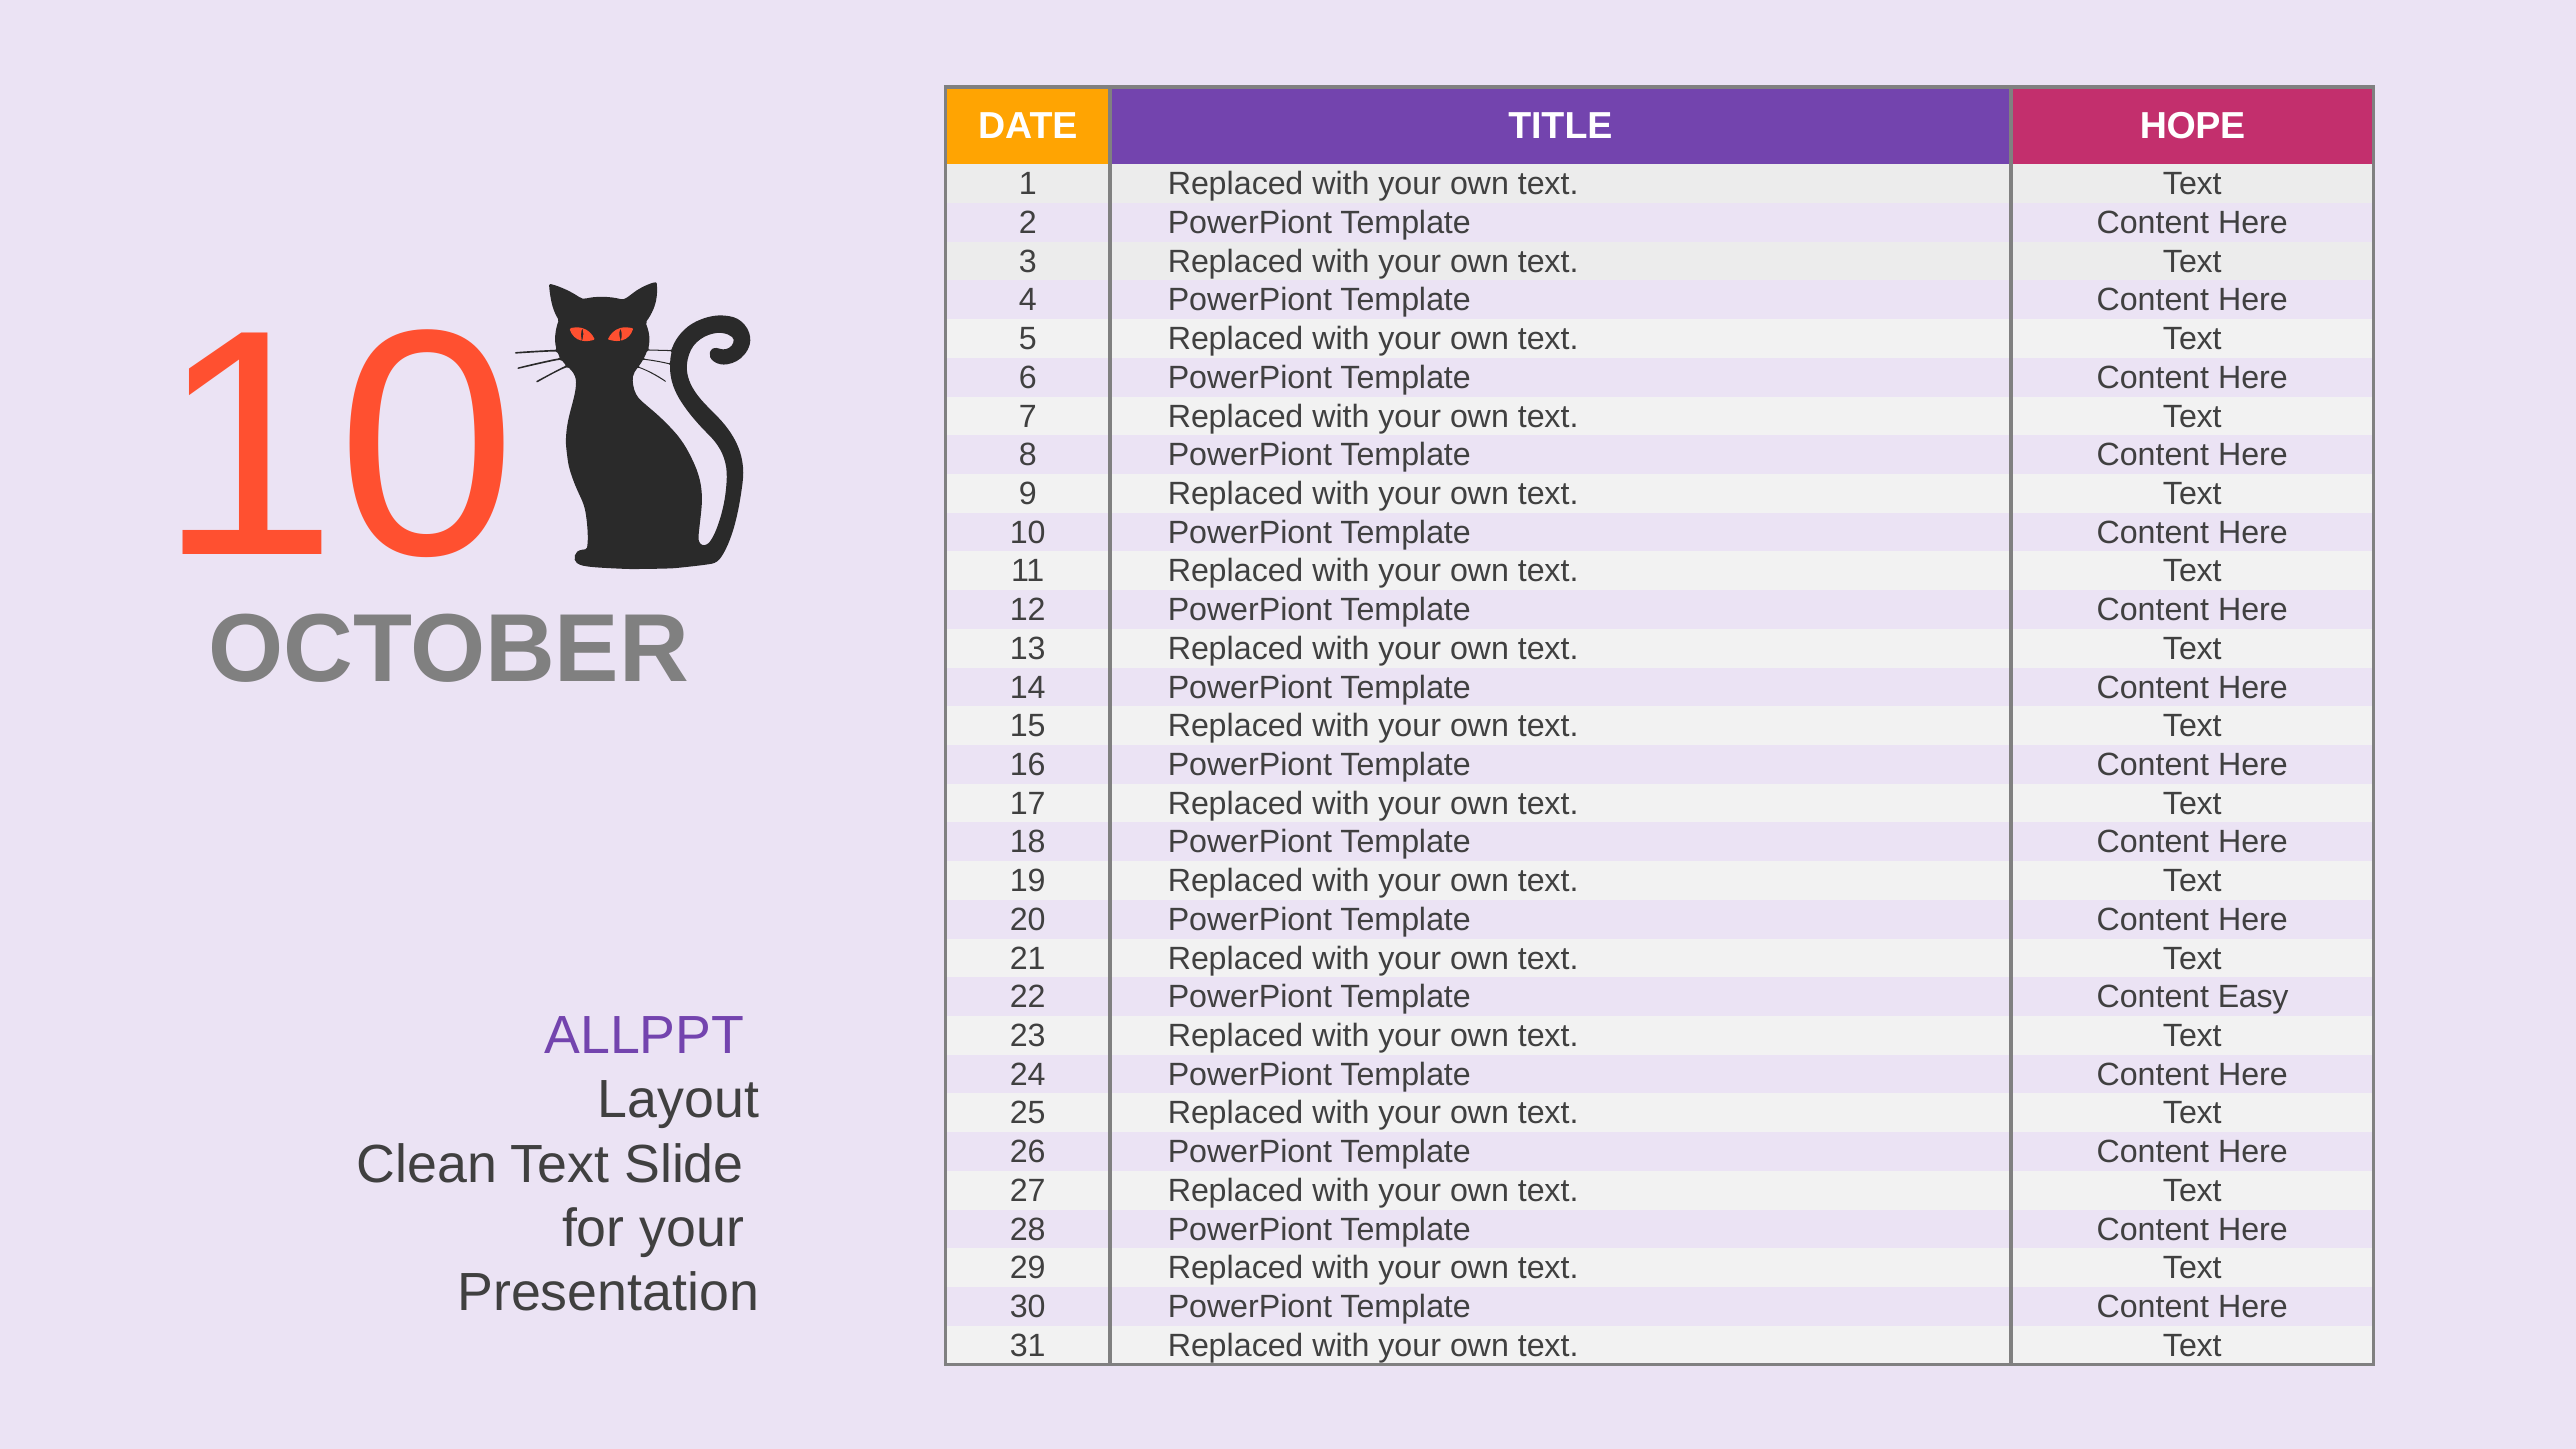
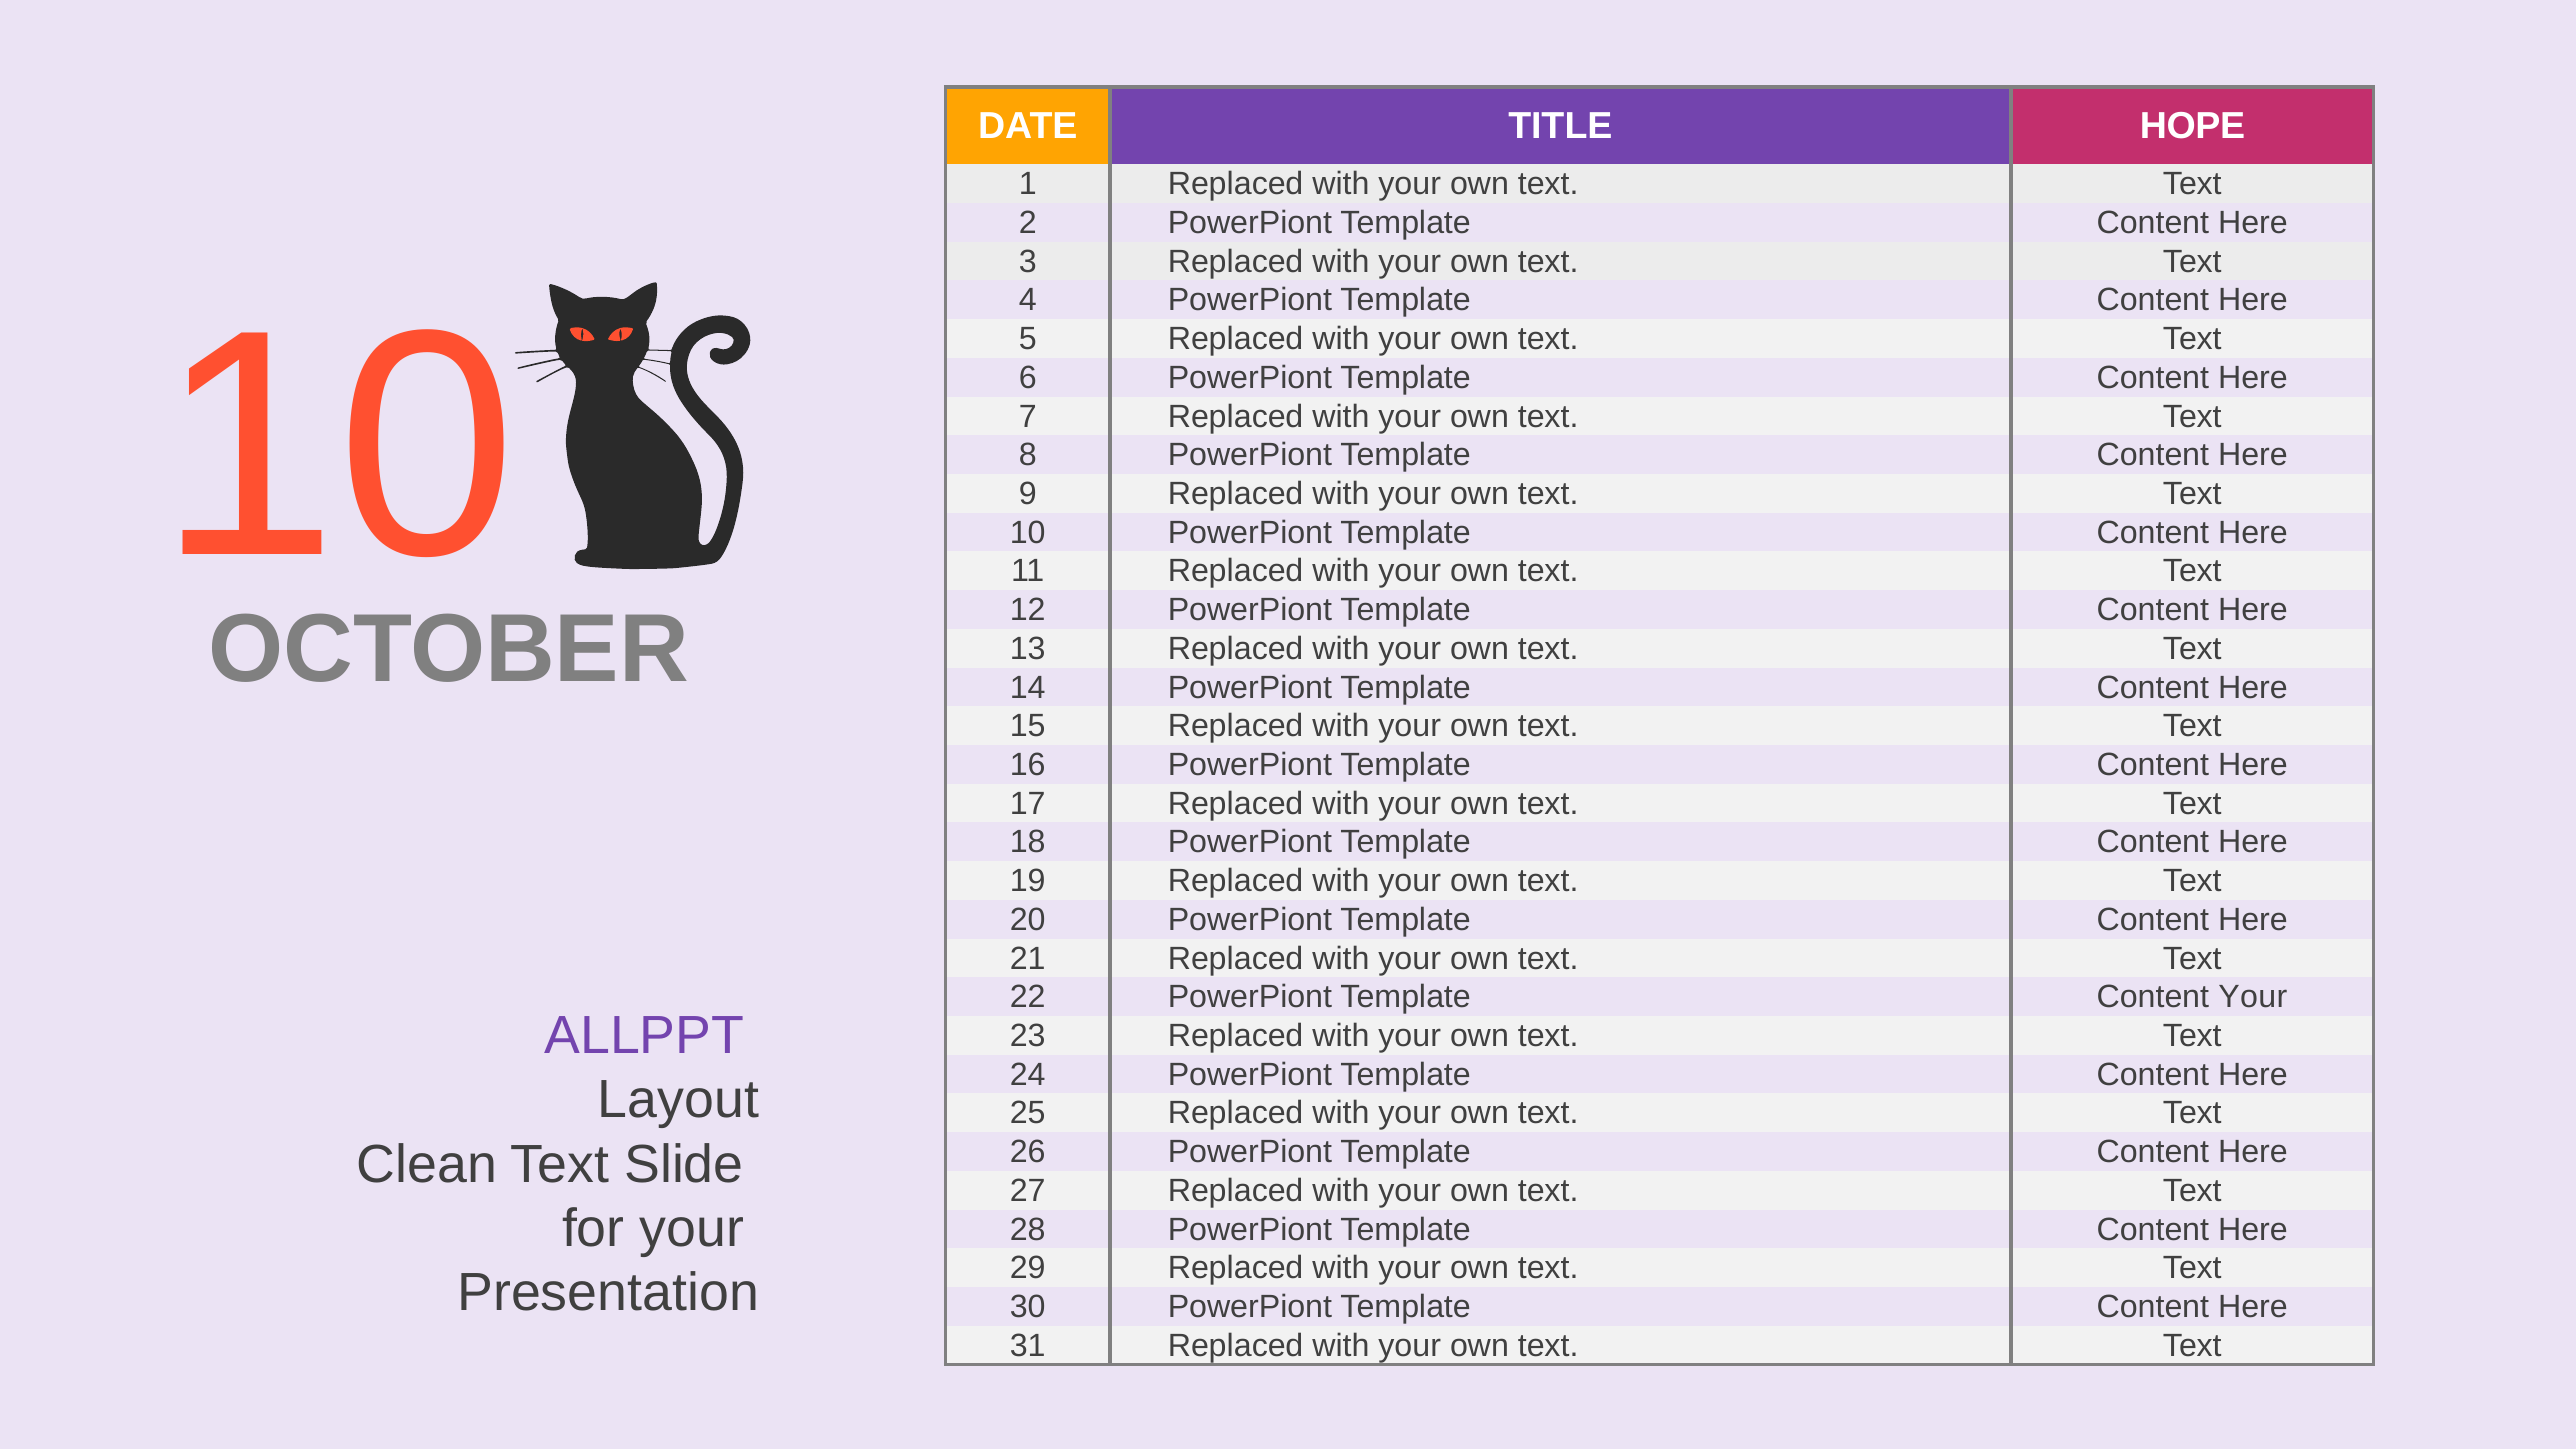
Content Easy: Easy -> Your (2253, 997)
